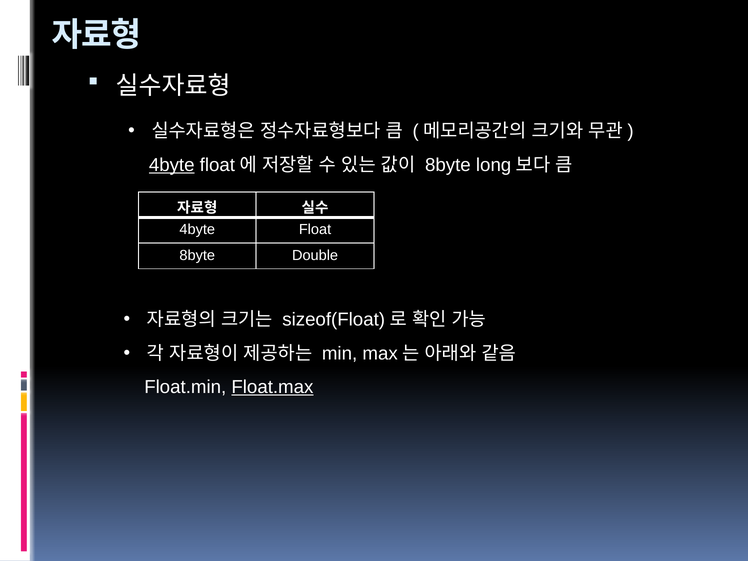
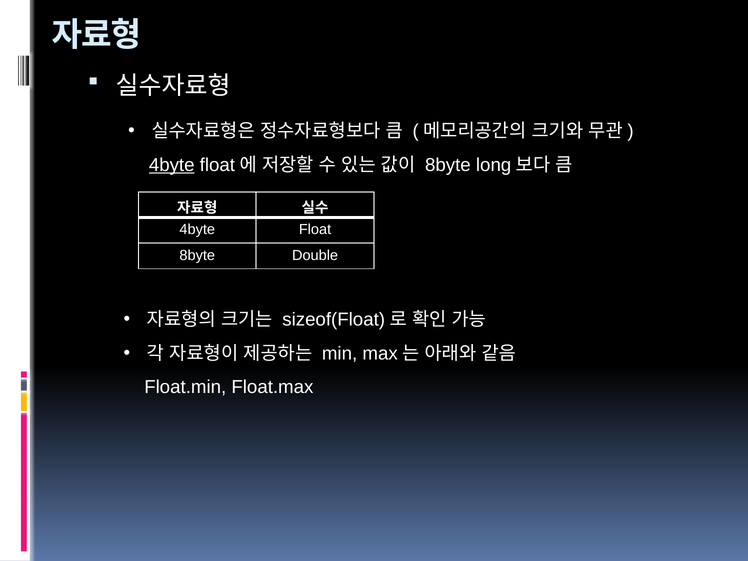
Float.max underline: present -> none (272, 387)
